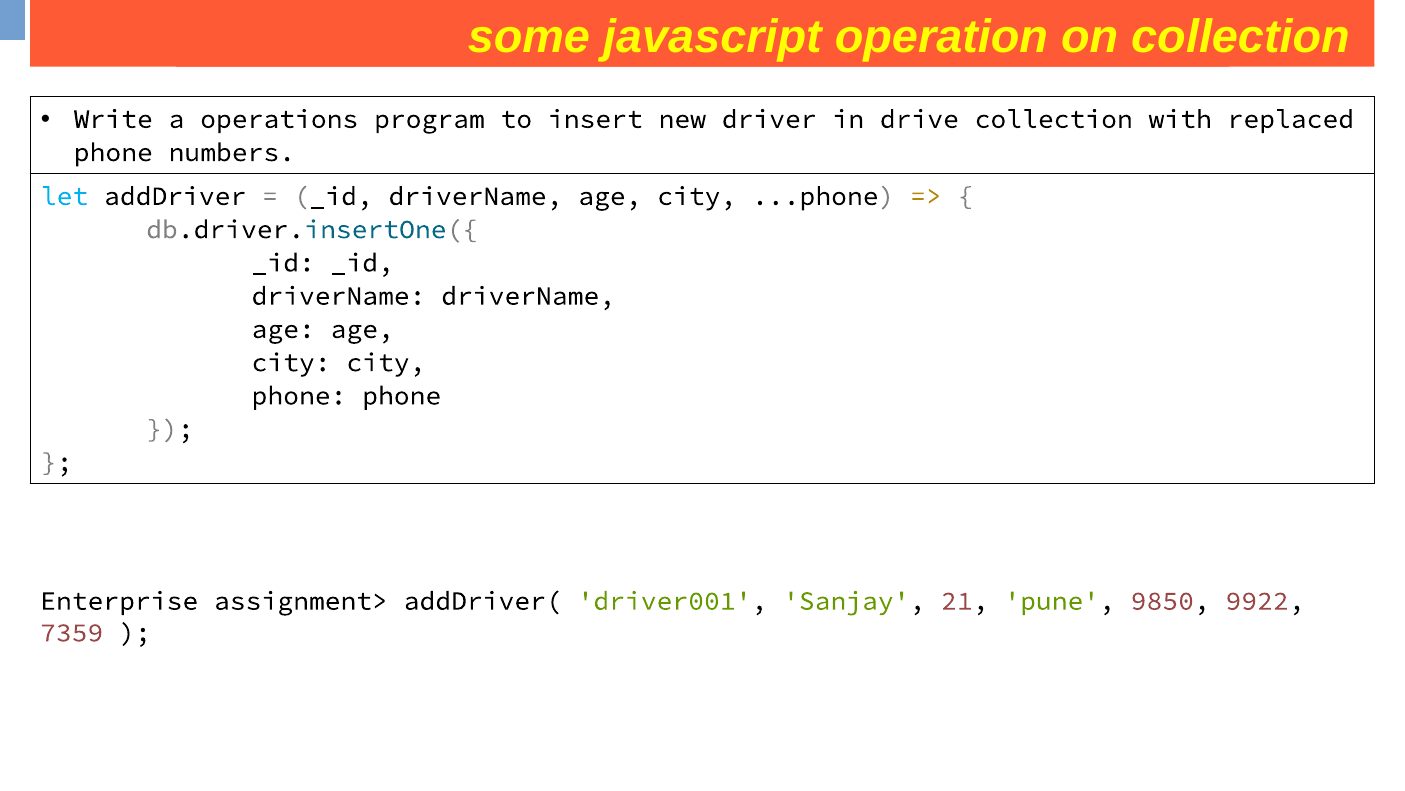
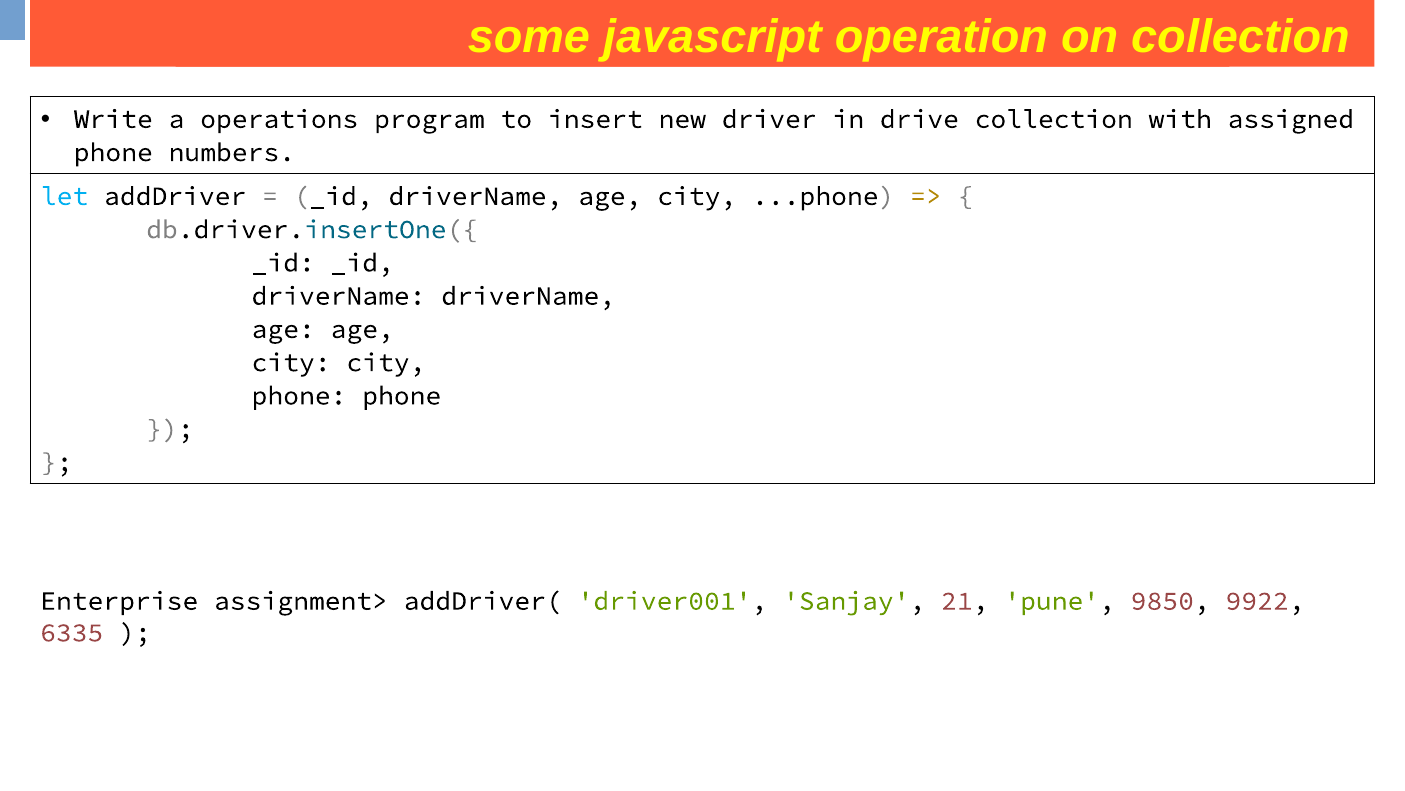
replaced: replaced -> assigned (1291, 119)
7359: 7359 -> 6335 (72, 632)
